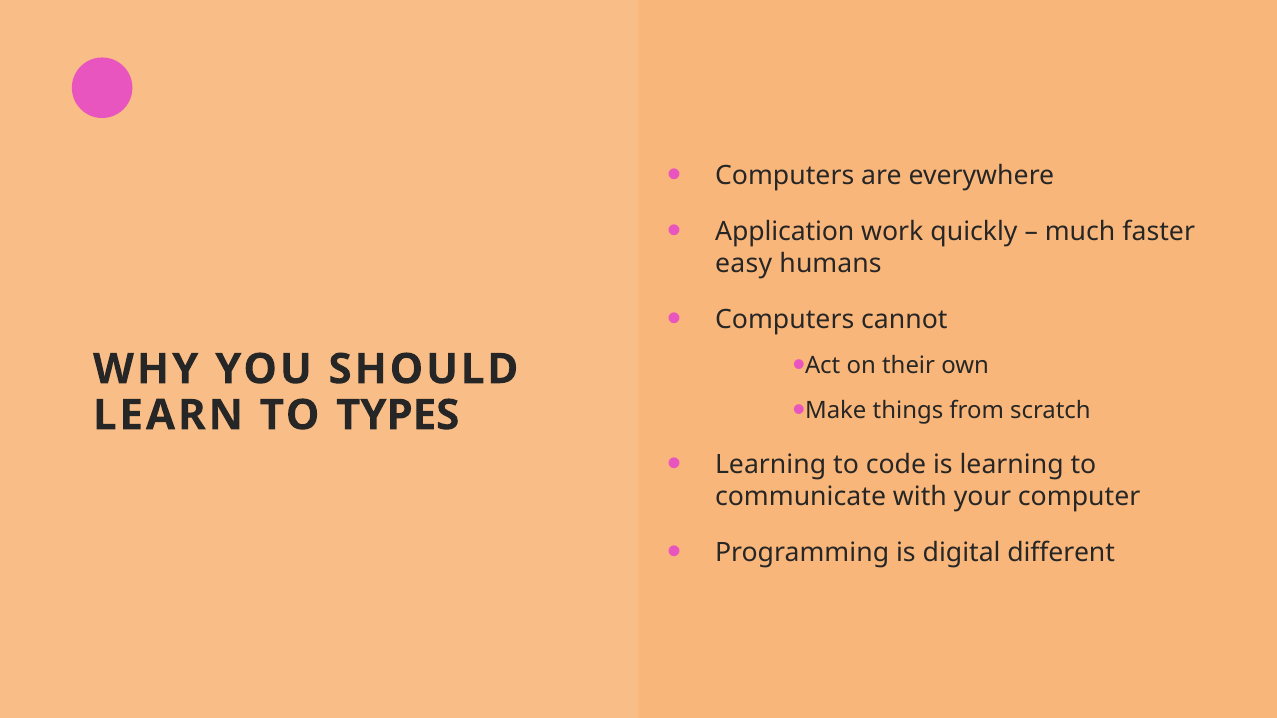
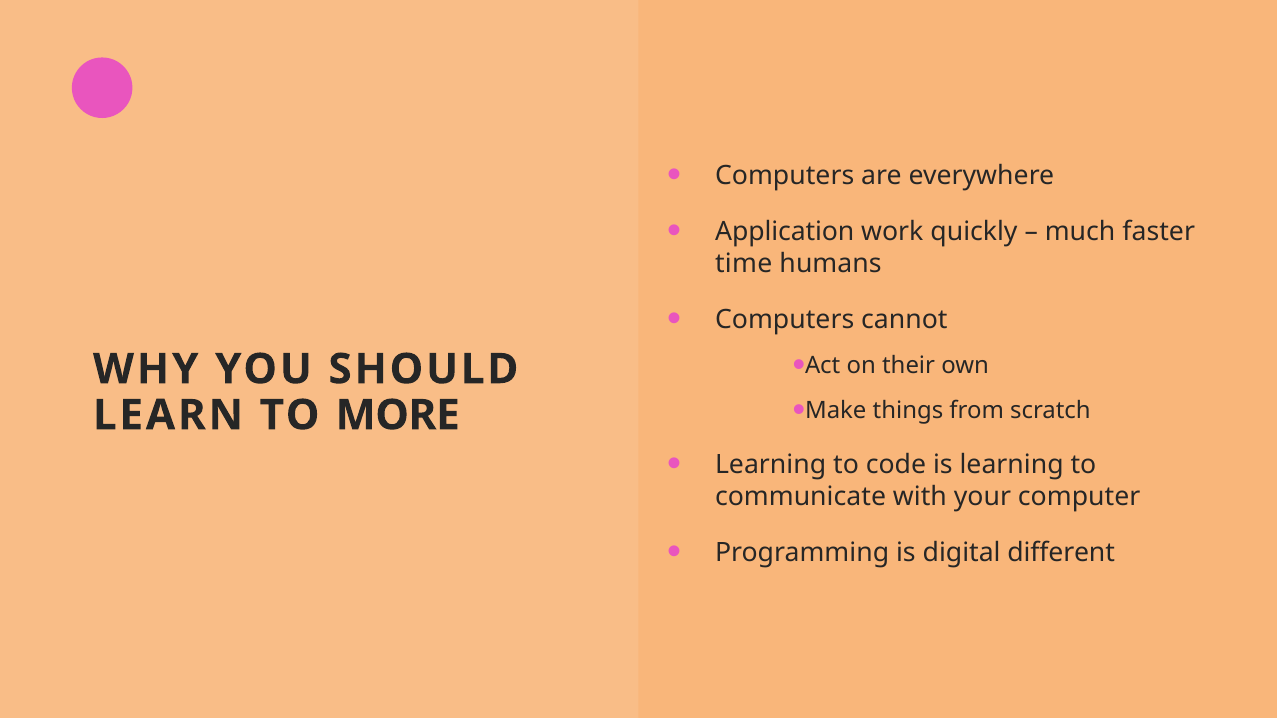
easy: easy -> time (744, 264)
TYPES: TYPES -> MORE (398, 415)
